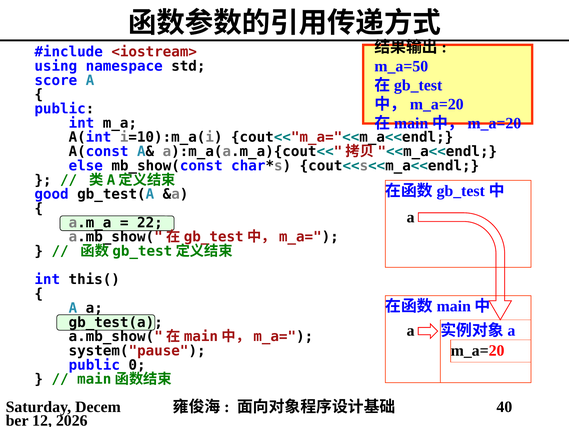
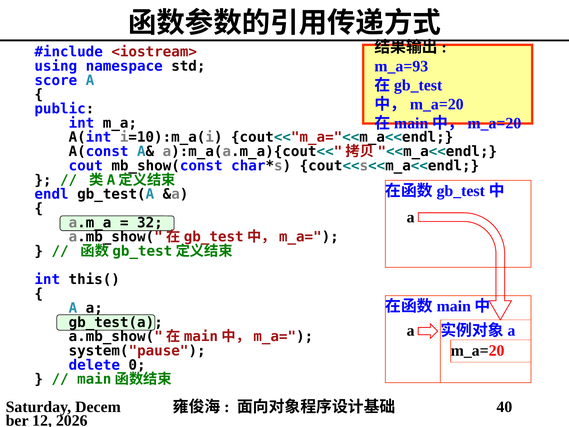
m_a=50: m_a=50 -> m_a=93 (401, 66)
else: else -> cout (86, 166)
good: good -> endl (52, 194)
22: 22 -> 32 (150, 223)
public: public -> delete (94, 365)
